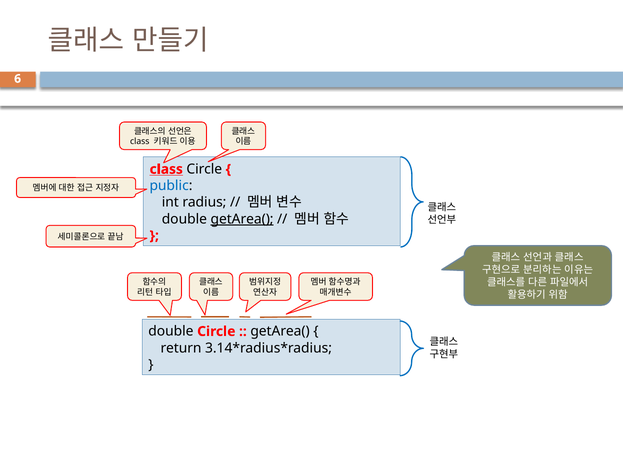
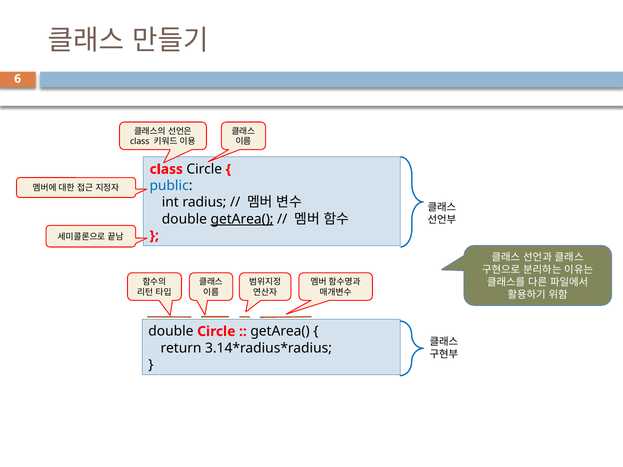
class underline: present -> none (166, 169)
